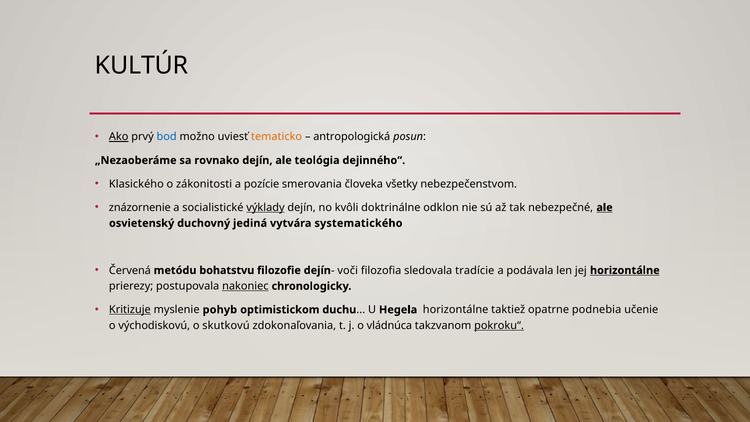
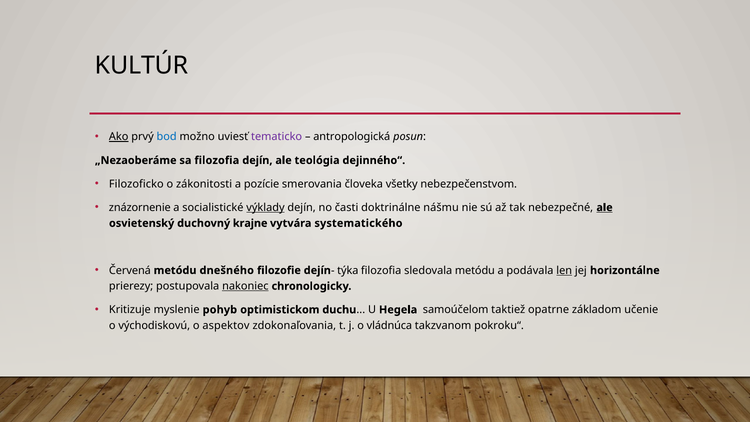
tematicko colour: orange -> purple (277, 137)
sa rovnako: rovnako -> filozofia (217, 160)
Klasického: Klasického -> Filozoficko (136, 184)
kvôli: kvôli -> časti (347, 207)
odklon: odklon -> nášmu (441, 207)
jediná: jediná -> krajne (250, 223)
bohatstvu: bohatstvu -> dnešného (227, 270)
voči: voči -> týka (348, 270)
sledovala tradície: tradície -> metódu (475, 270)
len underline: none -> present (564, 270)
horizontálne underline: present -> none (625, 270)
Kritizuje underline: present -> none (130, 310)
Hegela horizontálne: horizontálne -> samoúčelom (456, 310)
podnebia: podnebia -> základom (597, 310)
skutkovú: skutkovú -> aspektov (226, 325)
pokroku“ underline: present -> none (499, 325)
